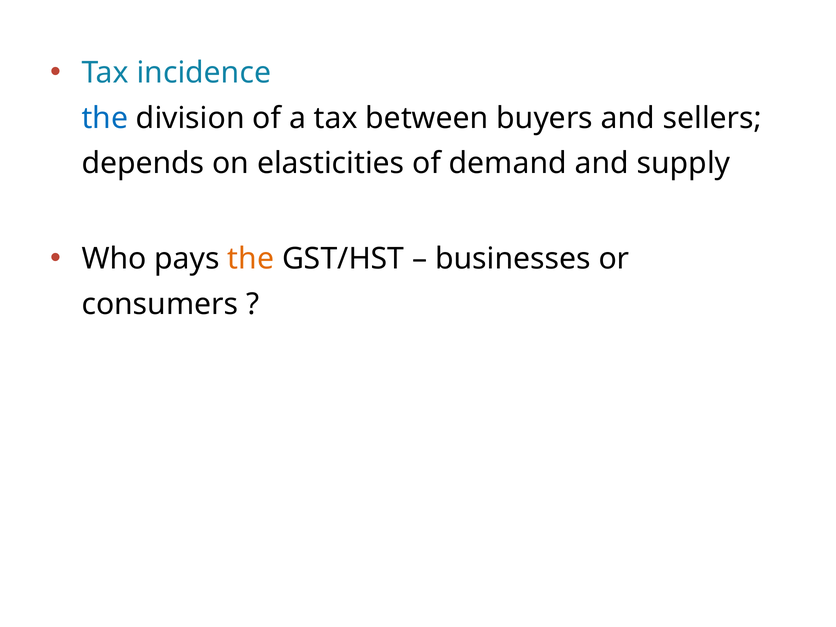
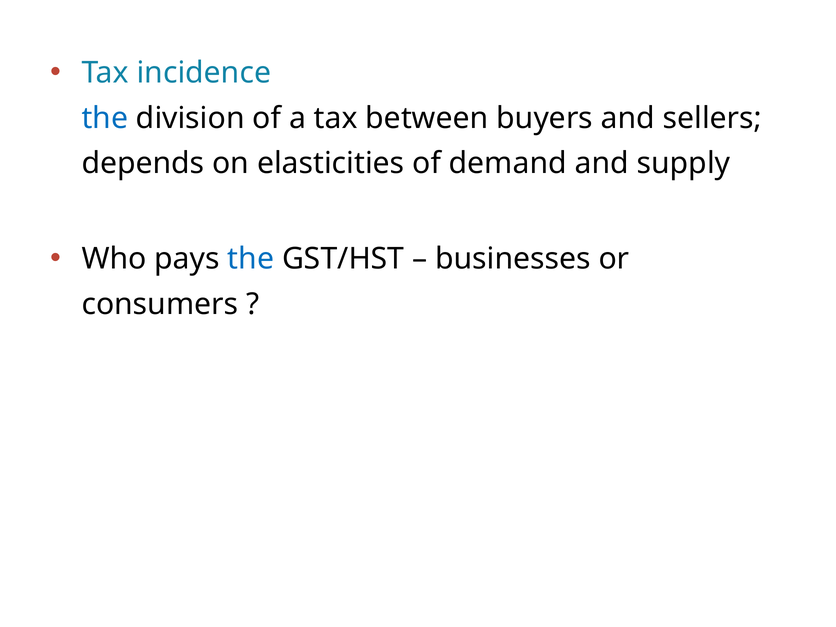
the colour: orange -> blue (251, 259)
